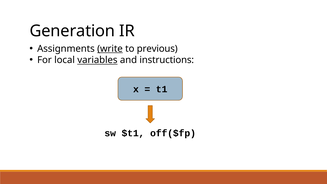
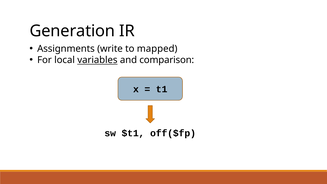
write underline: present -> none (110, 49)
previous: previous -> mapped (157, 49)
instructions: instructions -> comparison (167, 60)
